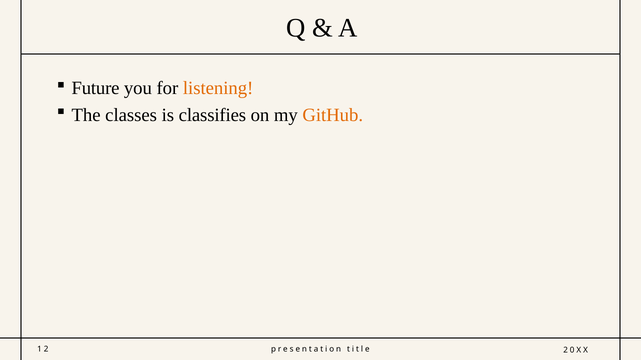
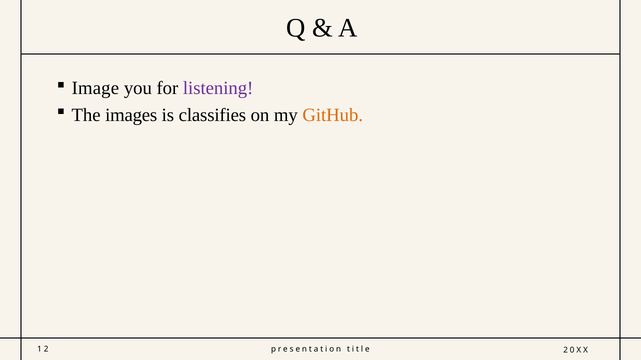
Future: Future -> Image (95, 88)
listening colour: orange -> purple (218, 88)
classes: classes -> images (131, 115)
